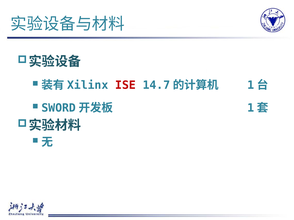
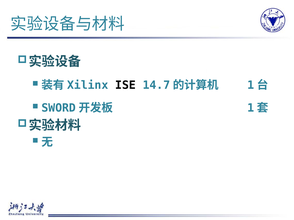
ISE colour: red -> black (125, 85)
